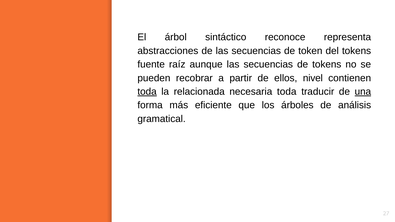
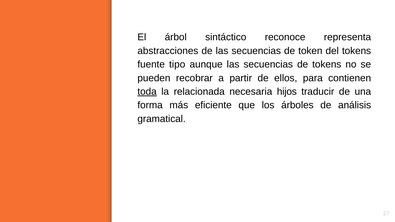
raíz: raíz -> tipo (177, 64)
nivel: nivel -> para (313, 78)
necesaria toda: toda -> hijos (287, 92)
una underline: present -> none (363, 92)
